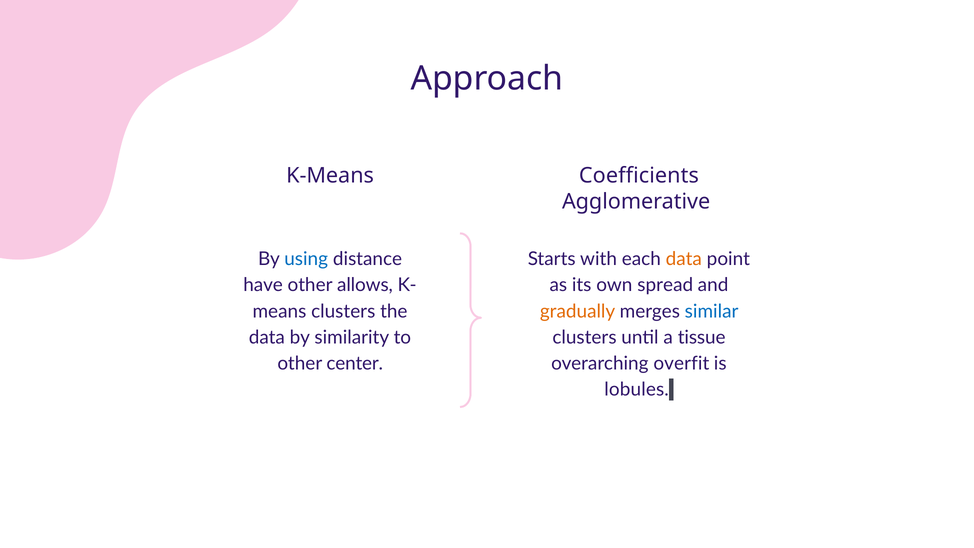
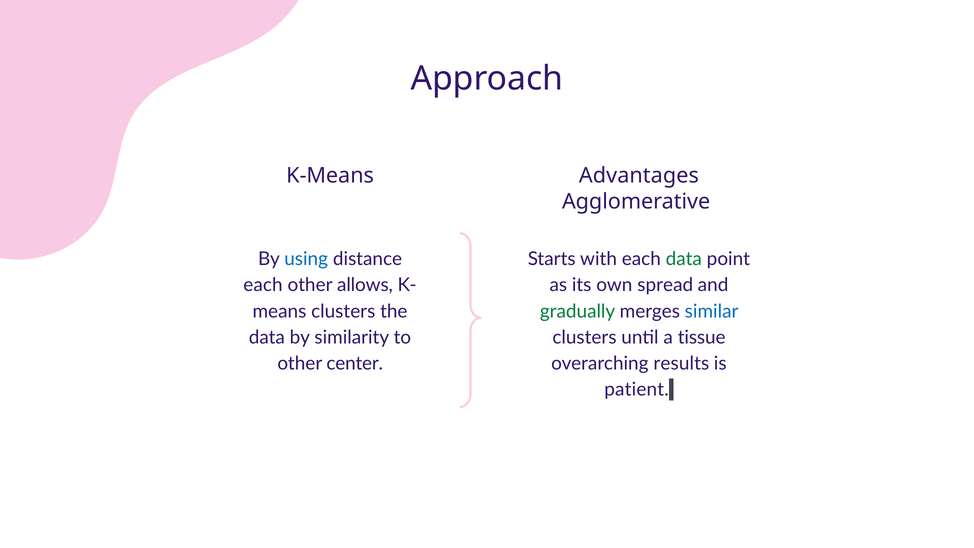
Coefficients: Coefficients -> Advantages (639, 175)
data colour: orange -> green (684, 259)
have: have -> each (263, 285)
gradually colour: orange -> green (578, 311)
overfit: overfit -> results (681, 364)
lobules: lobules -> patient (637, 390)
